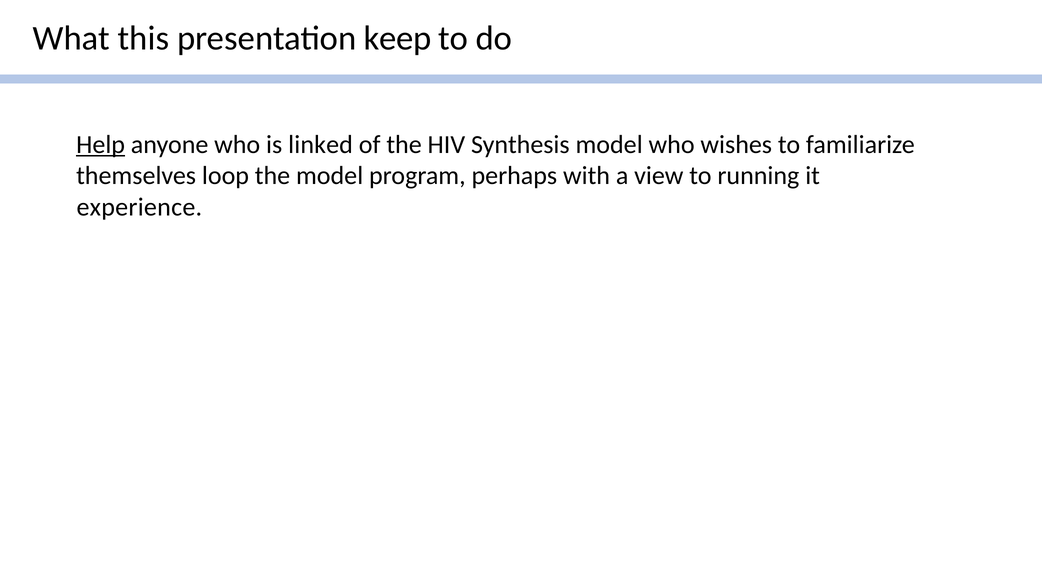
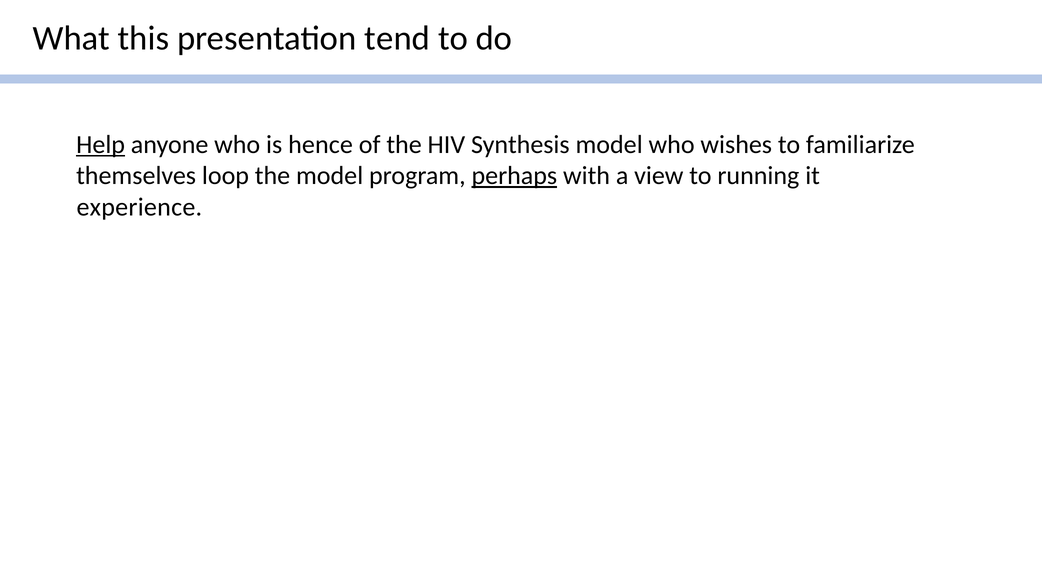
keep: keep -> tend (397, 38)
linked: linked -> hence (321, 145)
perhaps underline: none -> present (514, 176)
